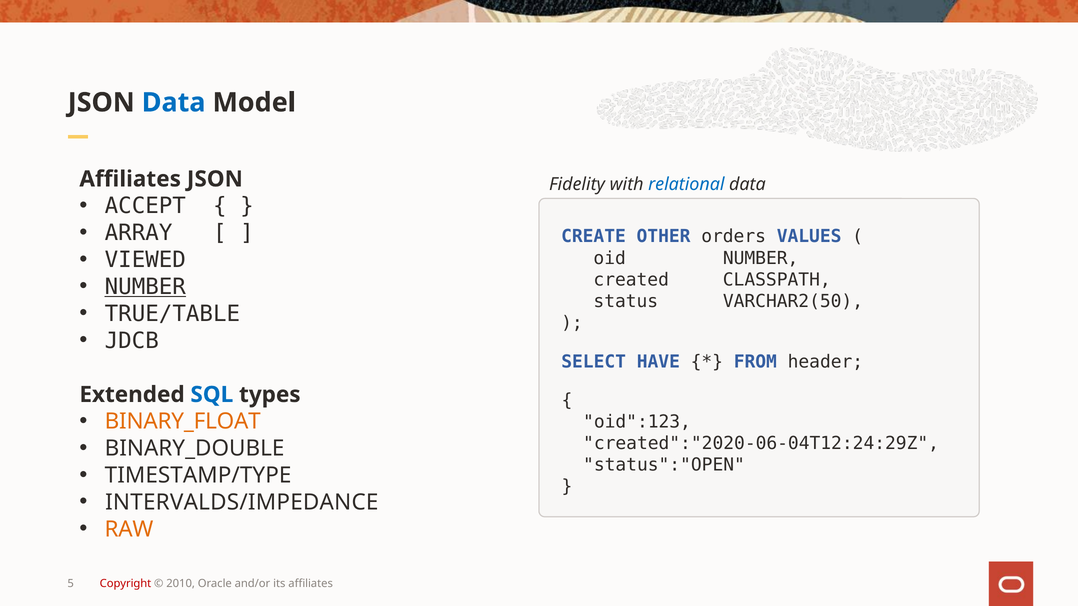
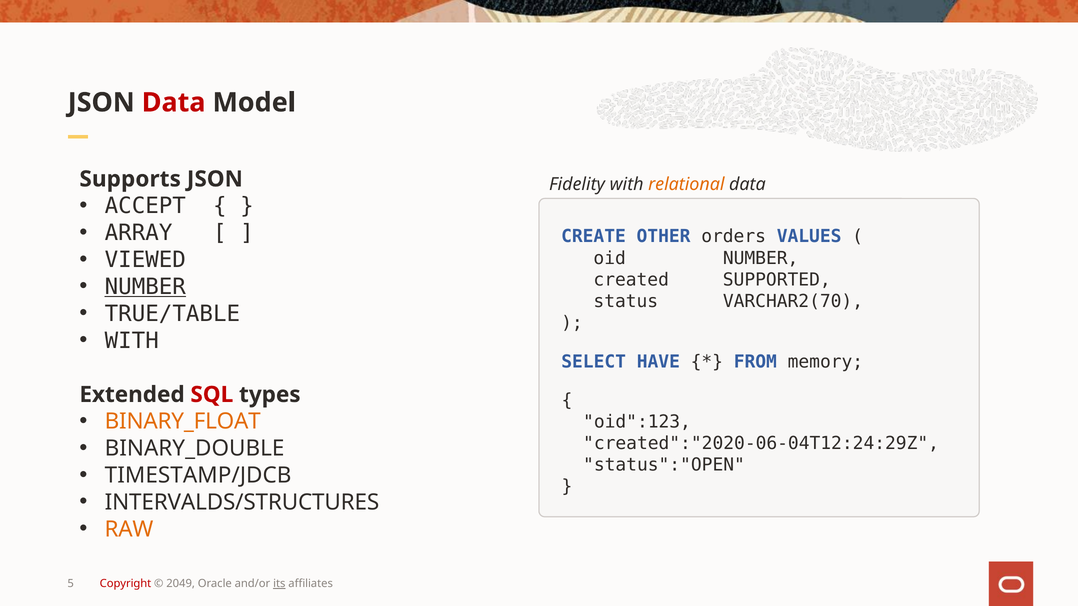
Data colour: blue -> red (174, 103)
Affiliates: Affiliates -> Supports (130, 179)
relational colour: blue -> orange (686, 185)
CLASSPATH: CLASSPATH -> SUPPORTED (777, 280)
VARCHAR2(50: VARCHAR2(50 -> VARCHAR2(70 (793, 301)
JDCB: JDCB -> WITH (132, 341)
header: header -> memory (825, 362)
SQL colour: blue -> red (212, 395)
TIMESTAMP/TYPE: TIMESTAMP/TYPE -> TIMESTAMP/JDCB (198, 476)
INTERVALDS/IMPEDANCE: INTERVALDS/IMPEDANCE -> INTERVALDS/STRUCTURES (242, 503)
2010: 2010 -> 2049 (181, 584)
its underline: none -> present (279, 584)
